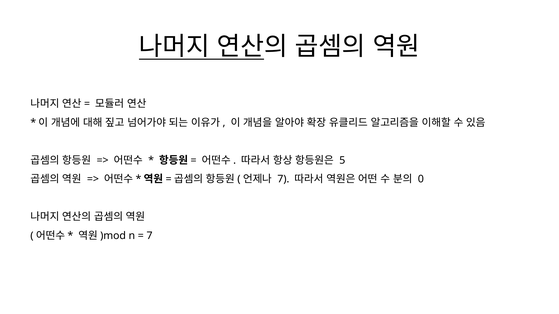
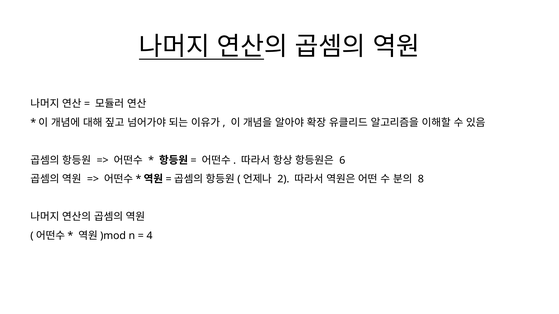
5: 5 -> 6 (342, 160)
7: 7 -> 2 (283, 179)
0: 0 -> 8 (421, 179)
7: 7 -> 4 (150, 236)
